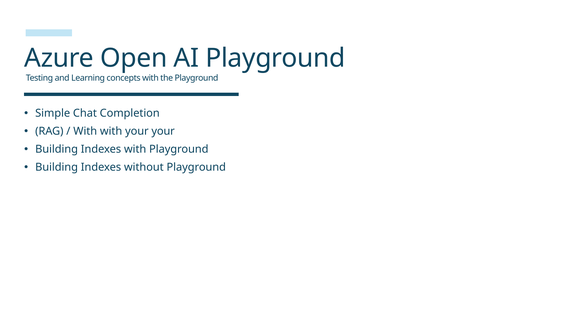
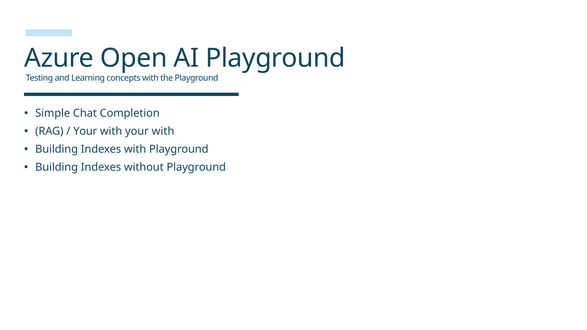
With: With -> Your (85, 131)
with your your: your -> with (163, 131)
